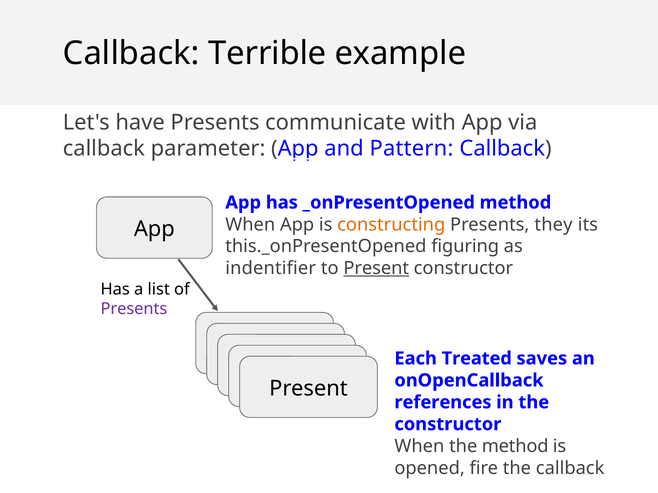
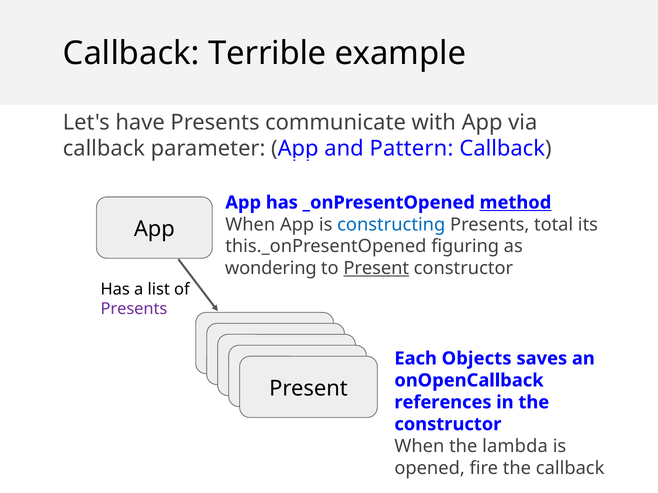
method underline: none -> present (515, 203)
constructing colour: orange -> blue (391, 225)
they: they -> total (554, 225)
indentifier: indentifier -> wondering (271, 269)
Treated: Treated -> Objects (477, 359)
the method: method -> lambda (515, 447)
